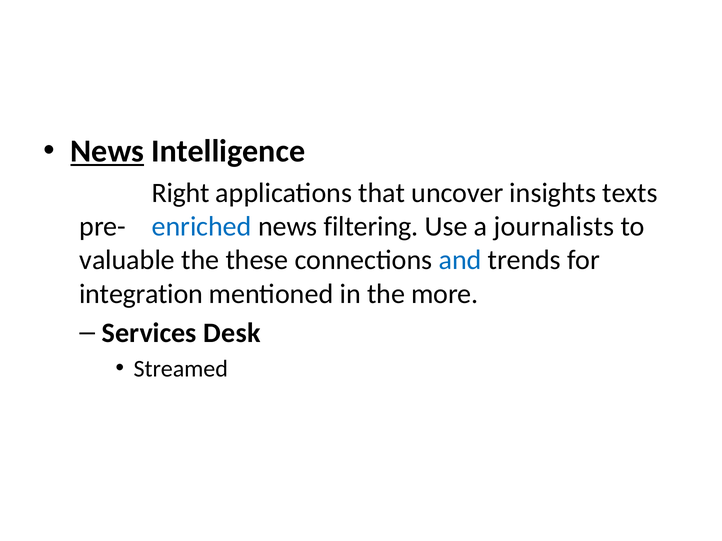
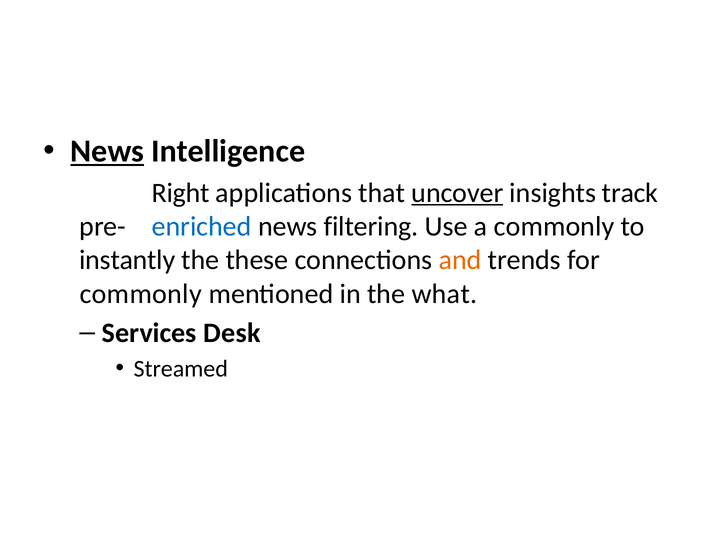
uncover underline: none -> present (457, 193)
texts: texts -> track (630, 193)
a journalists: journalists -> commonly (554, 227)
valuable: valuable -> instantly (127, 260)
and colour: blue -> orange (460, 260)
integration: integration -> commonly (141, 294)
more: more -> what (445, 294)
